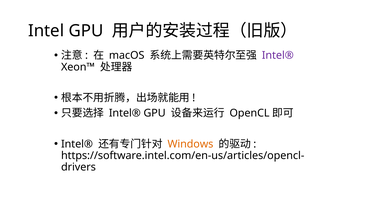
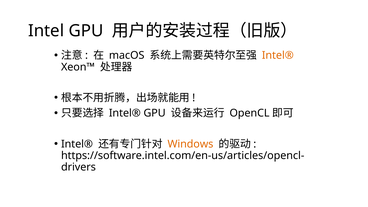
Intel® colour: purple -> orange (278, 55)
